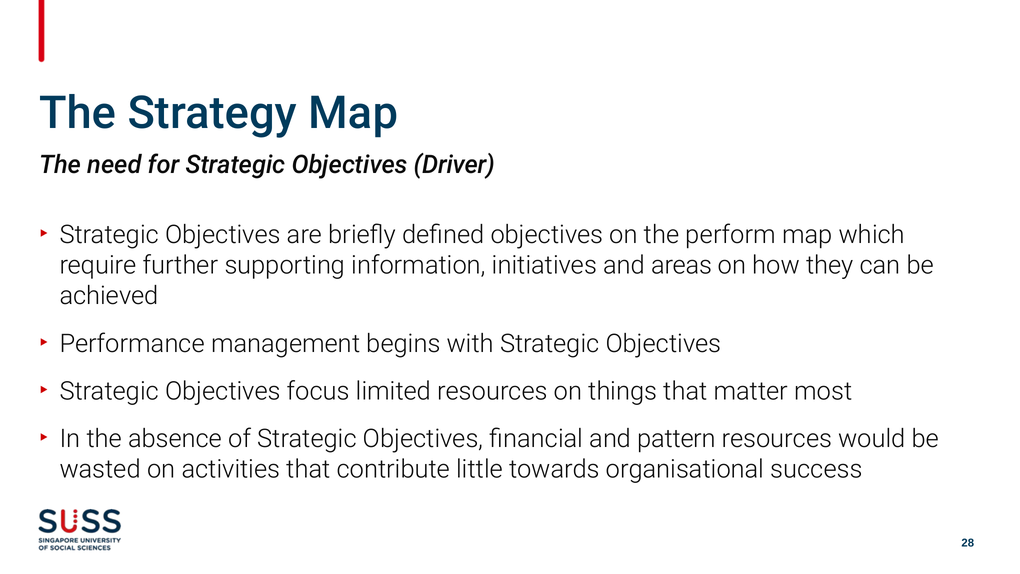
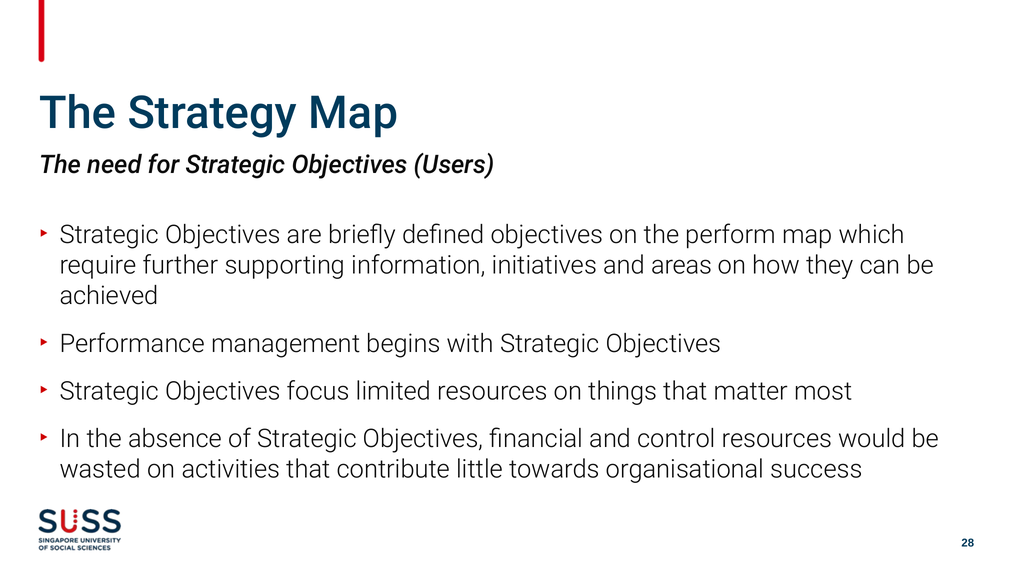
Driver: Driver -> Users (454, 165)
pattern: pattern -> control (676, 439)
